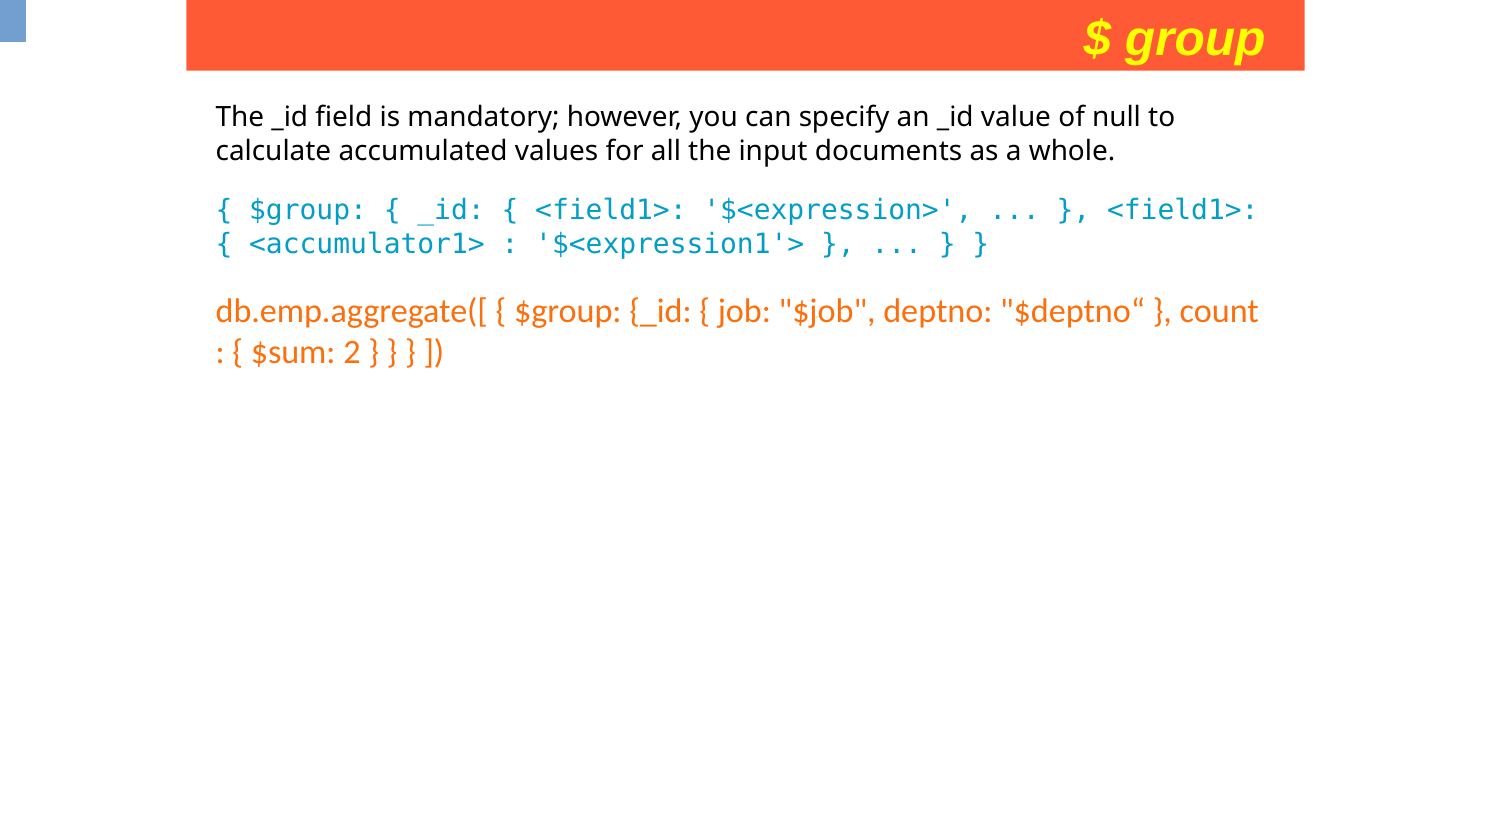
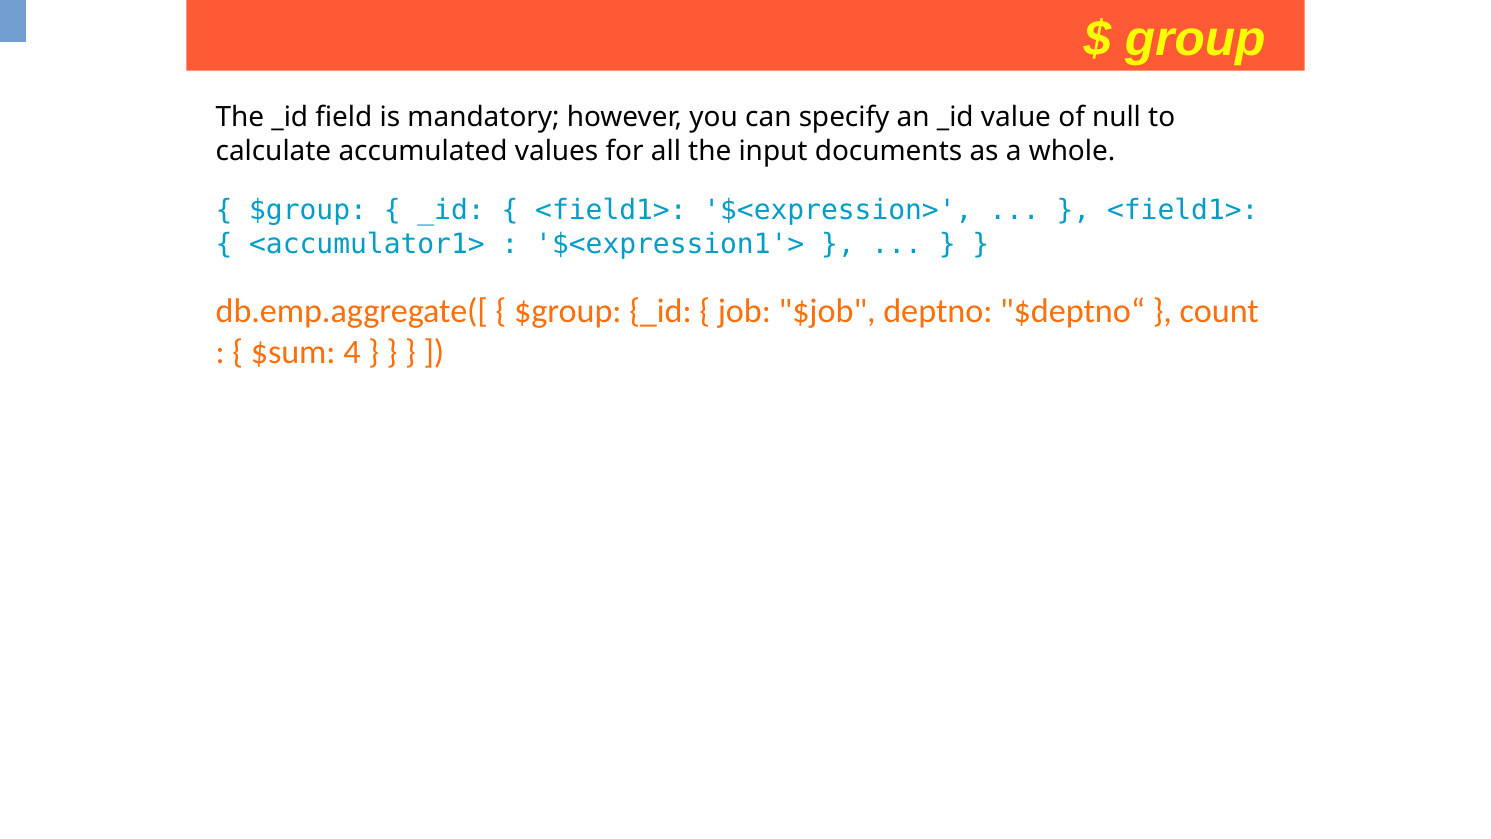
2: 2 -> 4 (352, 352)
